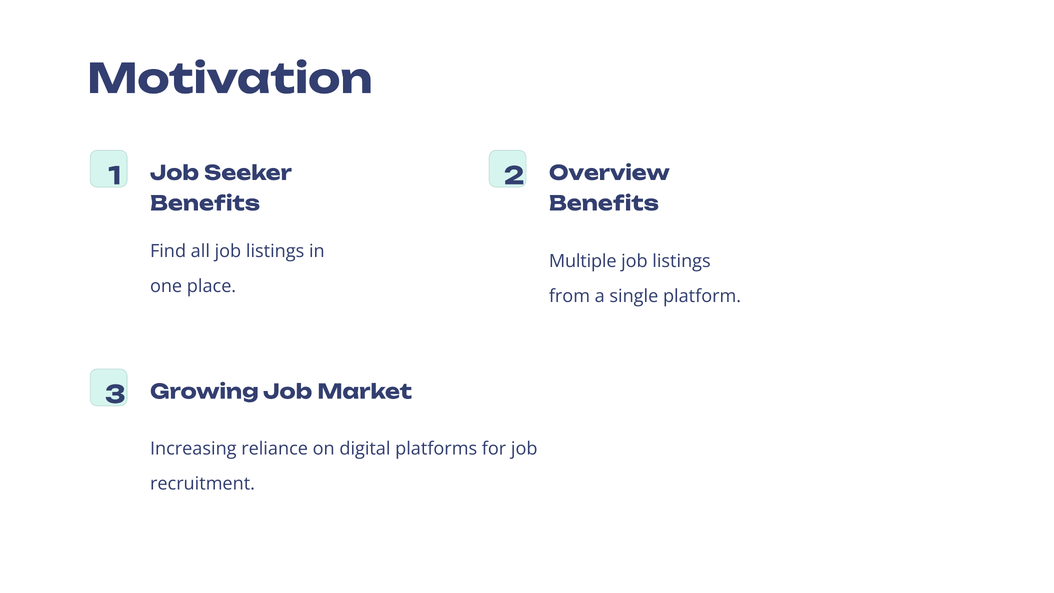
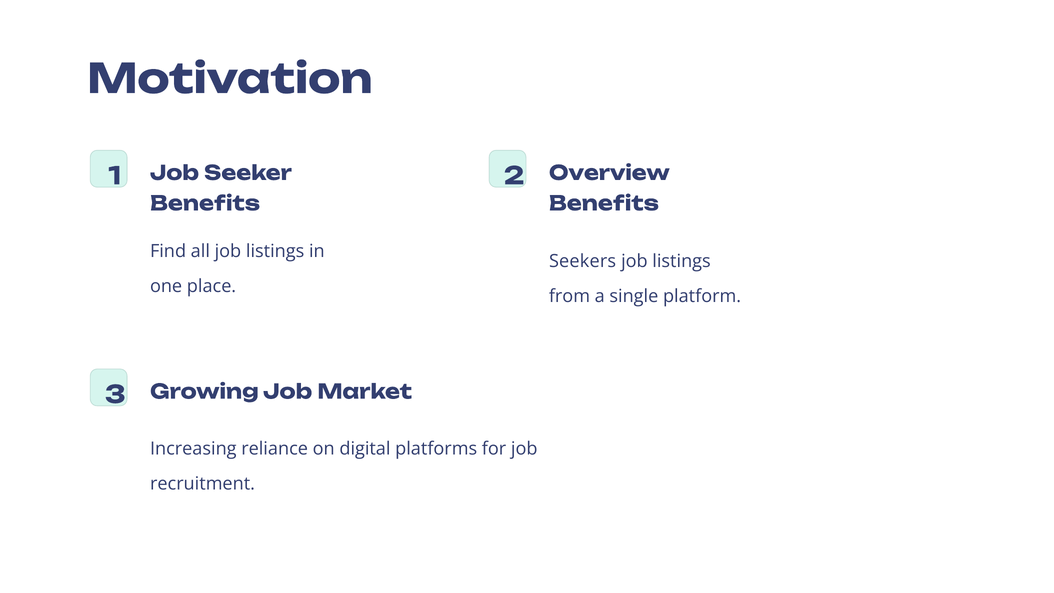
Multiple: Multiple -> Seekers (583, 261)
